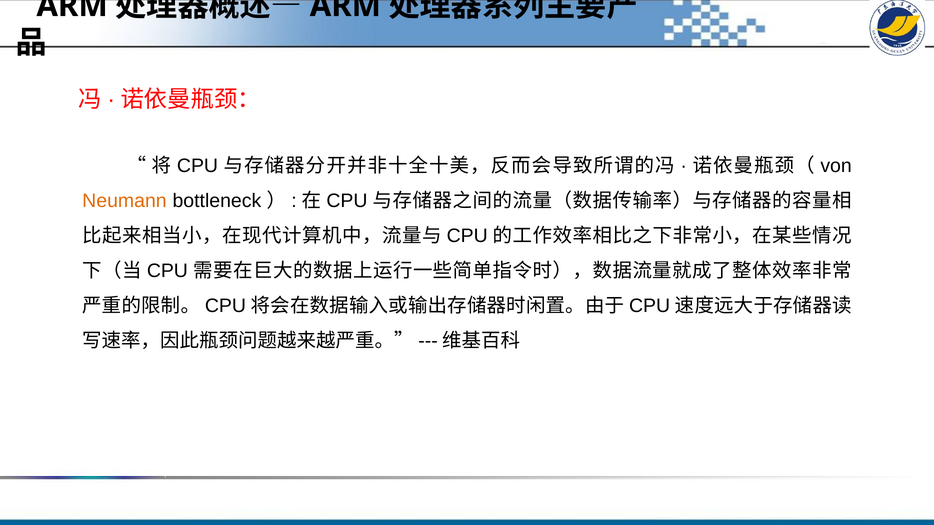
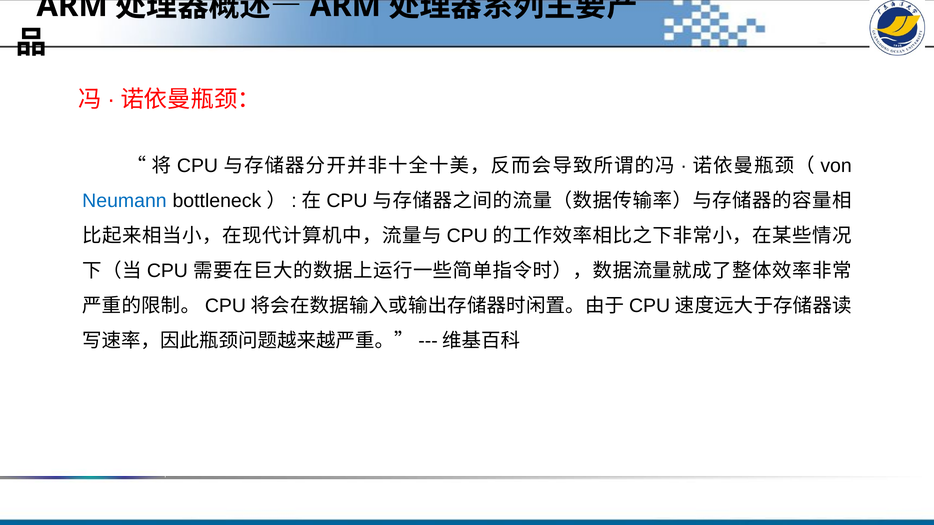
Neumann colour: orange -> blue (124, 201)
